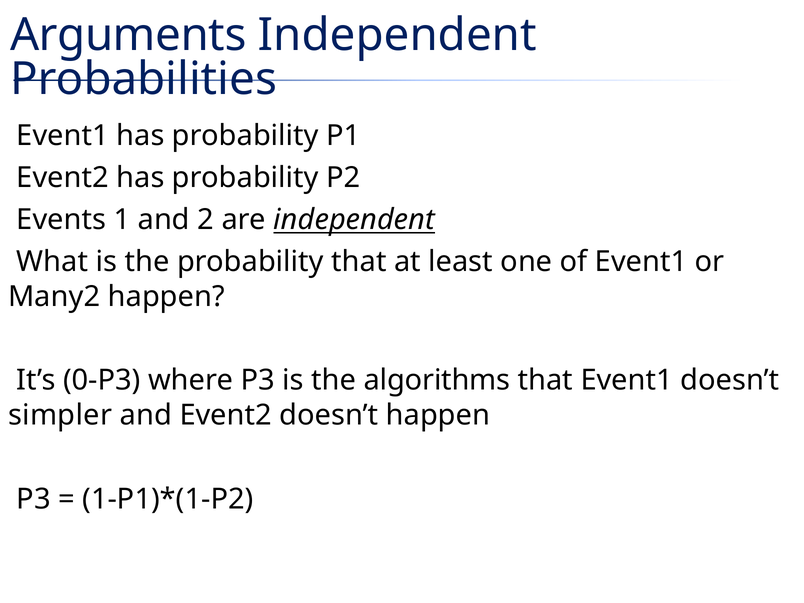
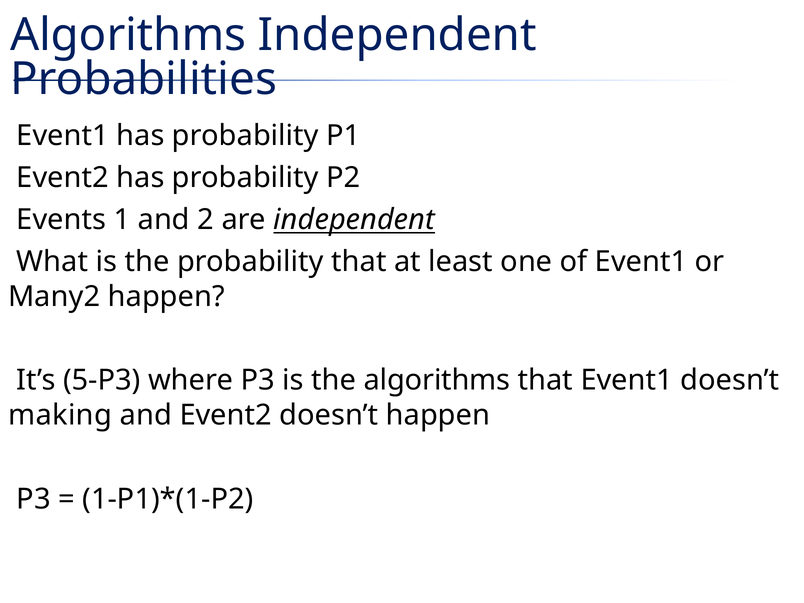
Arguments: Arguments -> Algorithms (128, 35)
0-P3: 0-P3 -> 5-P3 (102, 380)
simpler: simpler -> making (60, 415)
